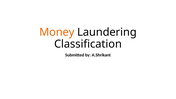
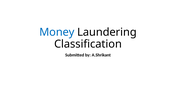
Money colour: orange -> blue (57, 32)
